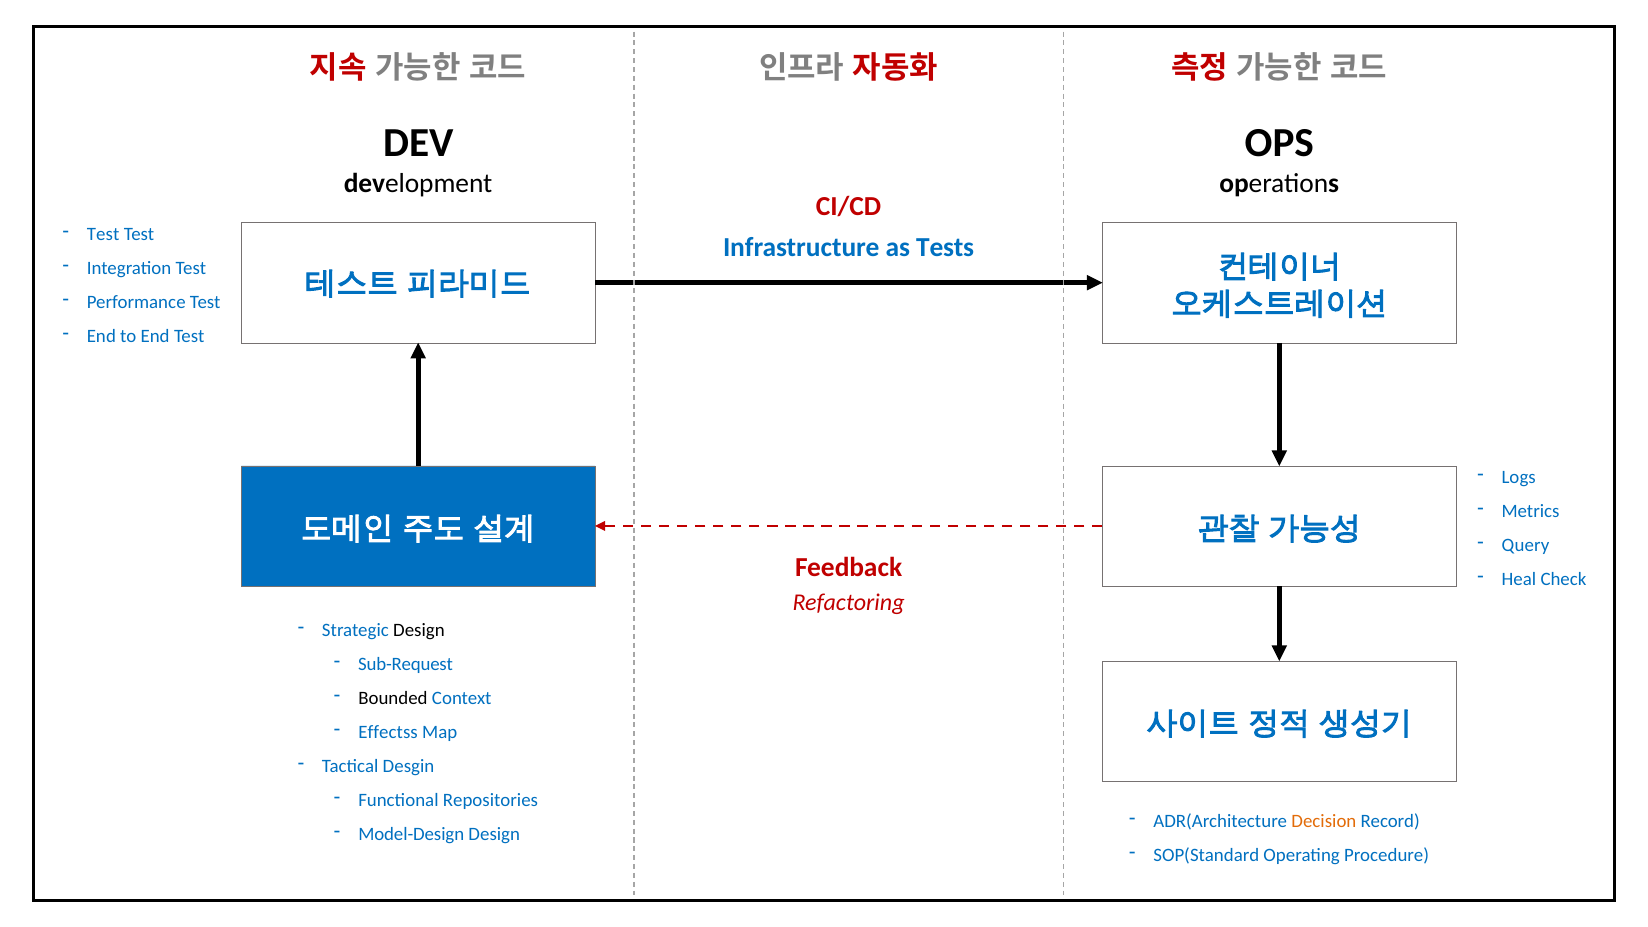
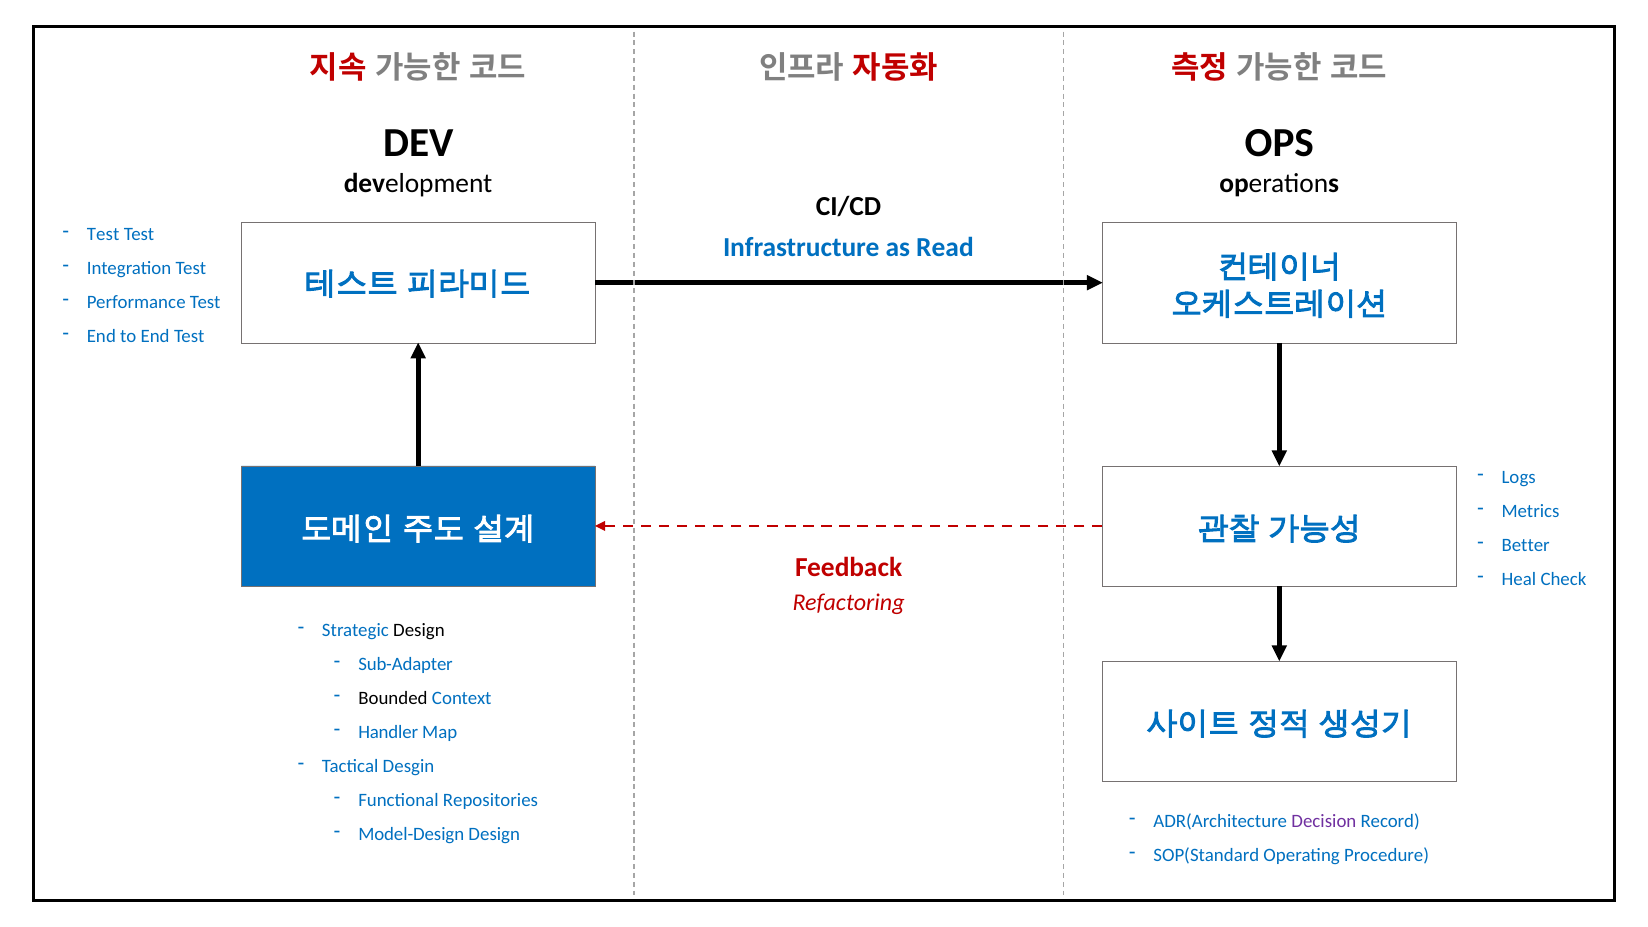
CI/CD colour: red -> black (849, 206)
Tests: Tests -> Read (945, 247)
Query: Query -> Better (1526, 545)
Sub-Request: Sub-Request -> Sub-Adapter (406, 664)
Effectss: Effectss -> Handler (388, 732)
Decision colour: orange -> purple (1324, 821)
